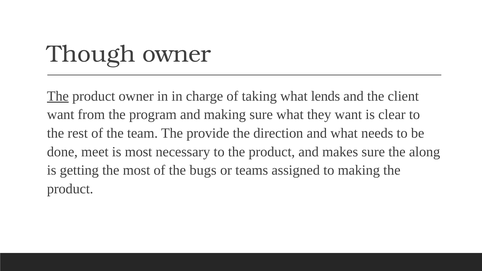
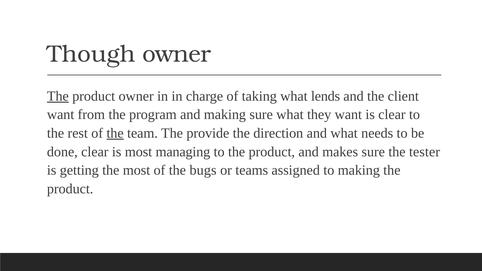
the underline: none -> present (115, 133)
done meet: meet -> clear (95, 152)
necessary: necessary -> managing (183, 152)
along: along -> tester (425, 152)
